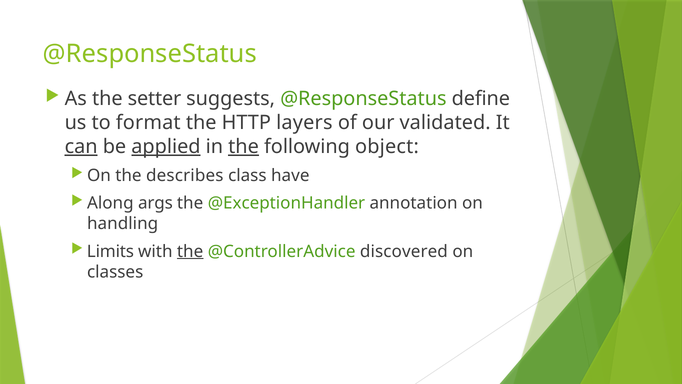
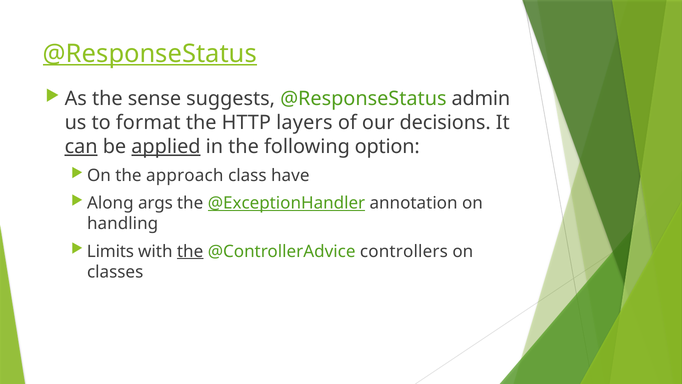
@ResponseStatus underline: none -> present (150, 54)
setter: setter -> sense (154, 99)
define: define -> admin (481, 99)
validated: validated -> decisions (445, 123)
the underline: present -> none (244, 146)
object: object -> option (387, 146)
describes: describes -> approach (185, 176)
@ExceptionHandler underline: none -> present (286, 203)
discovered: discovered -> controllers (404, 251)
